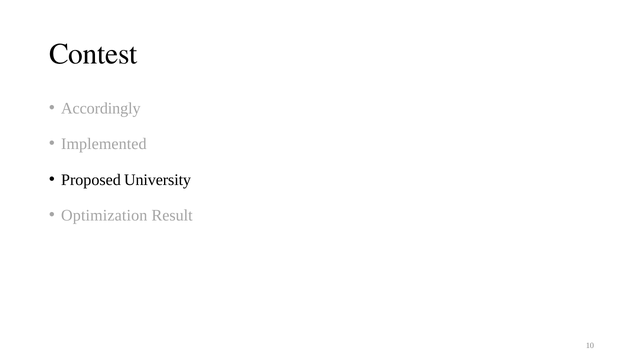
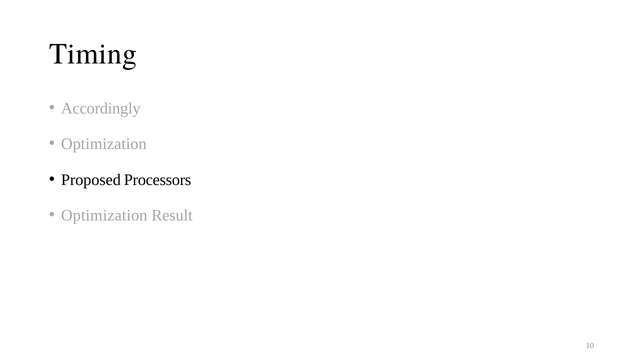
Contest: Contest -> Timing (93, 54)
Implemented: Implemented -> Optimization (104, 144)
University: University -> Processors (158, 180)
